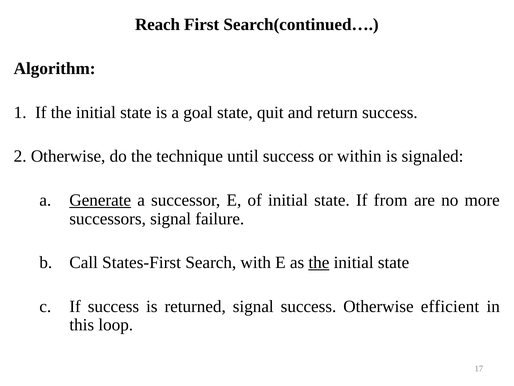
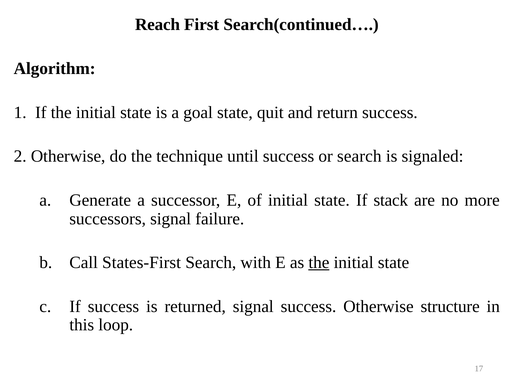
or within: within -> search (359, 156)
Generate underline: present -> none (100, 200)
from: from -> stack (391, 200)
efficient: efficient -> structure (450, 306)
